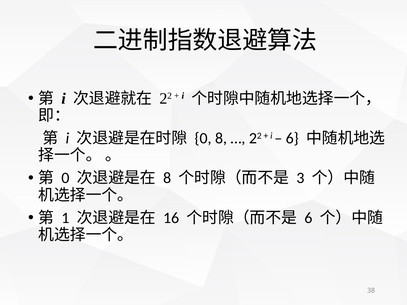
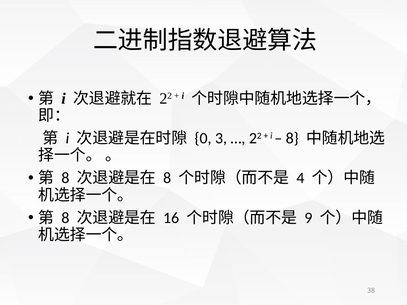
0 8: 8 -> 3 (221, 138)
6: 6 -> 8 (292, 138)
0: 0 -> 8 (65, 178)
3: 3 -> 4 (300, 178)
1: 1 -> 8 (65, 218)
6: 6 -> 9 (308, 218)
